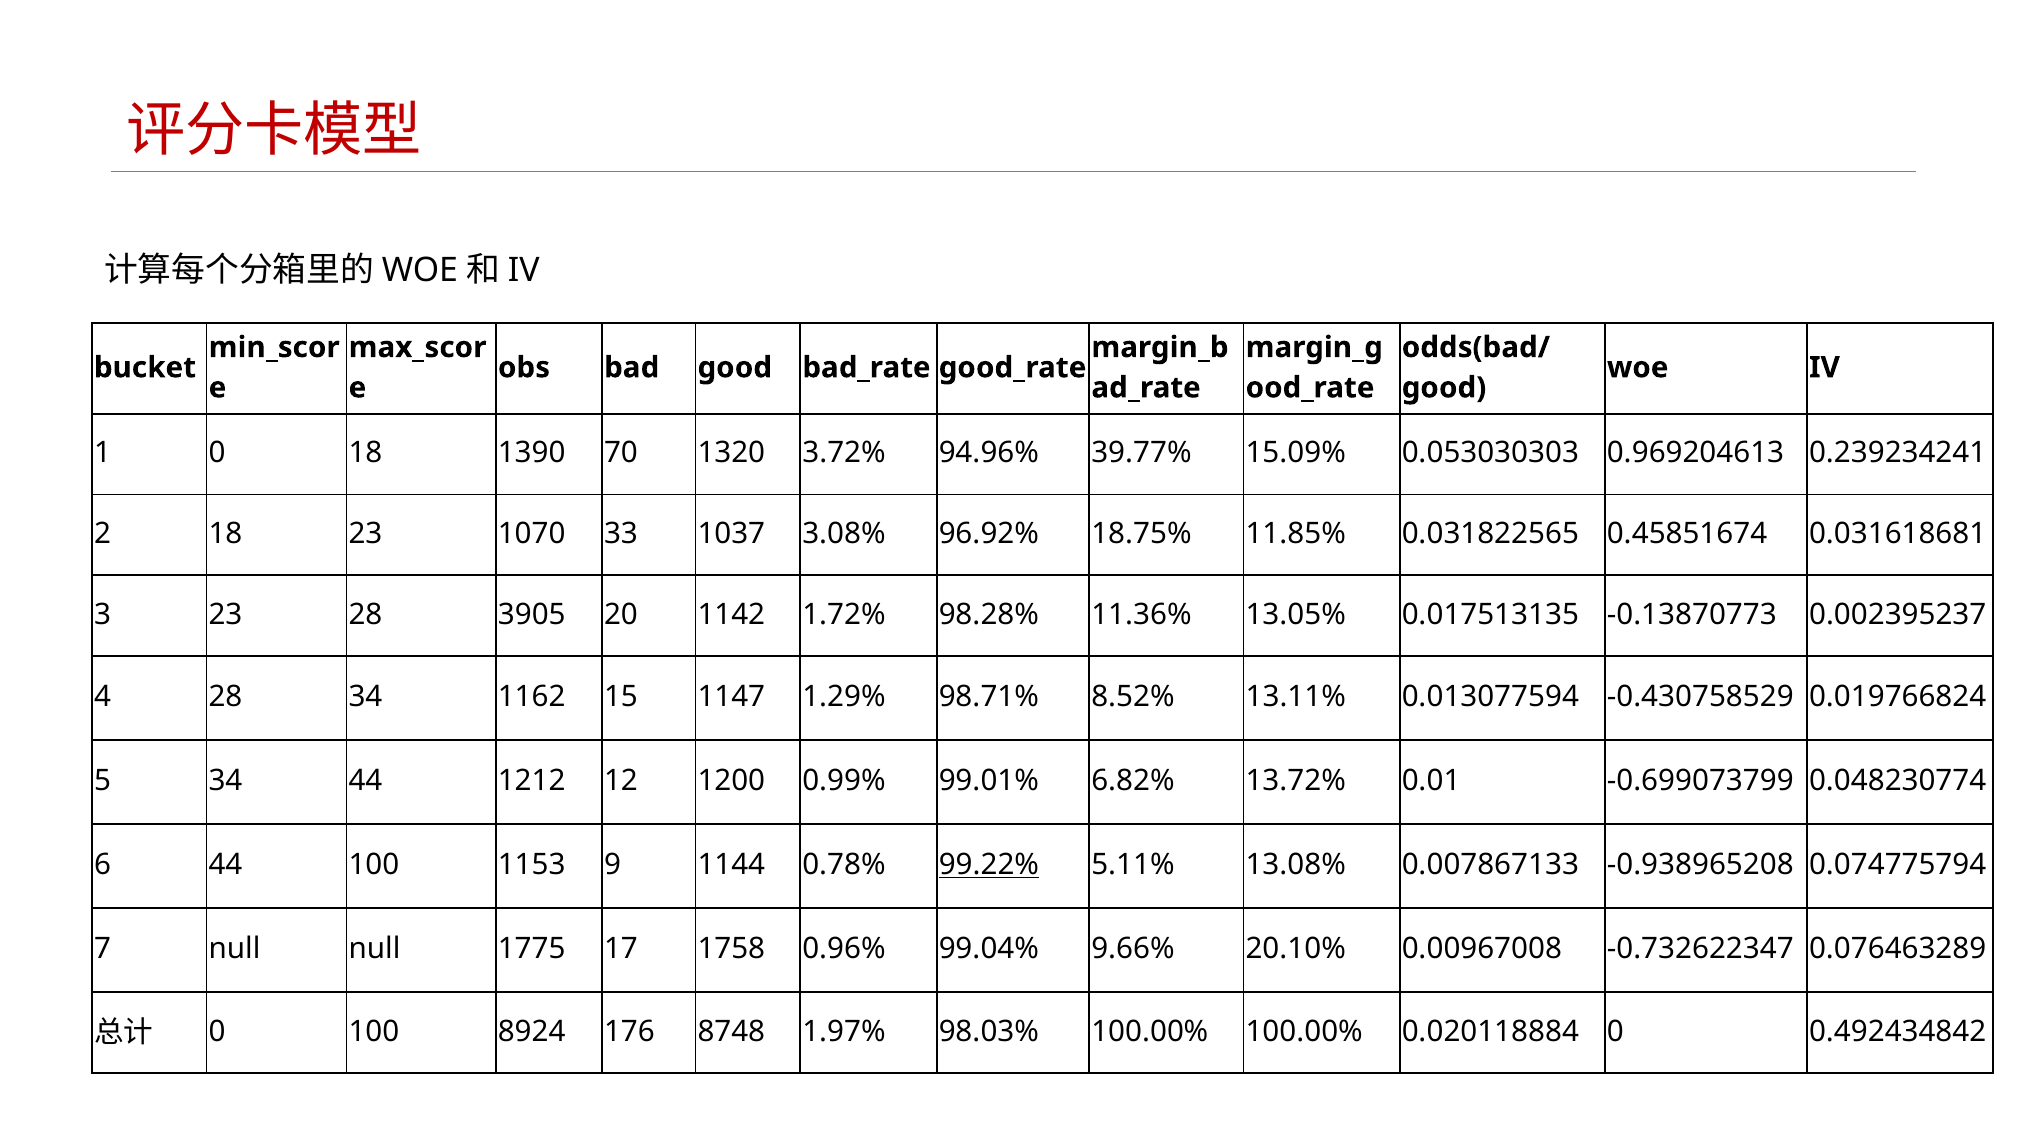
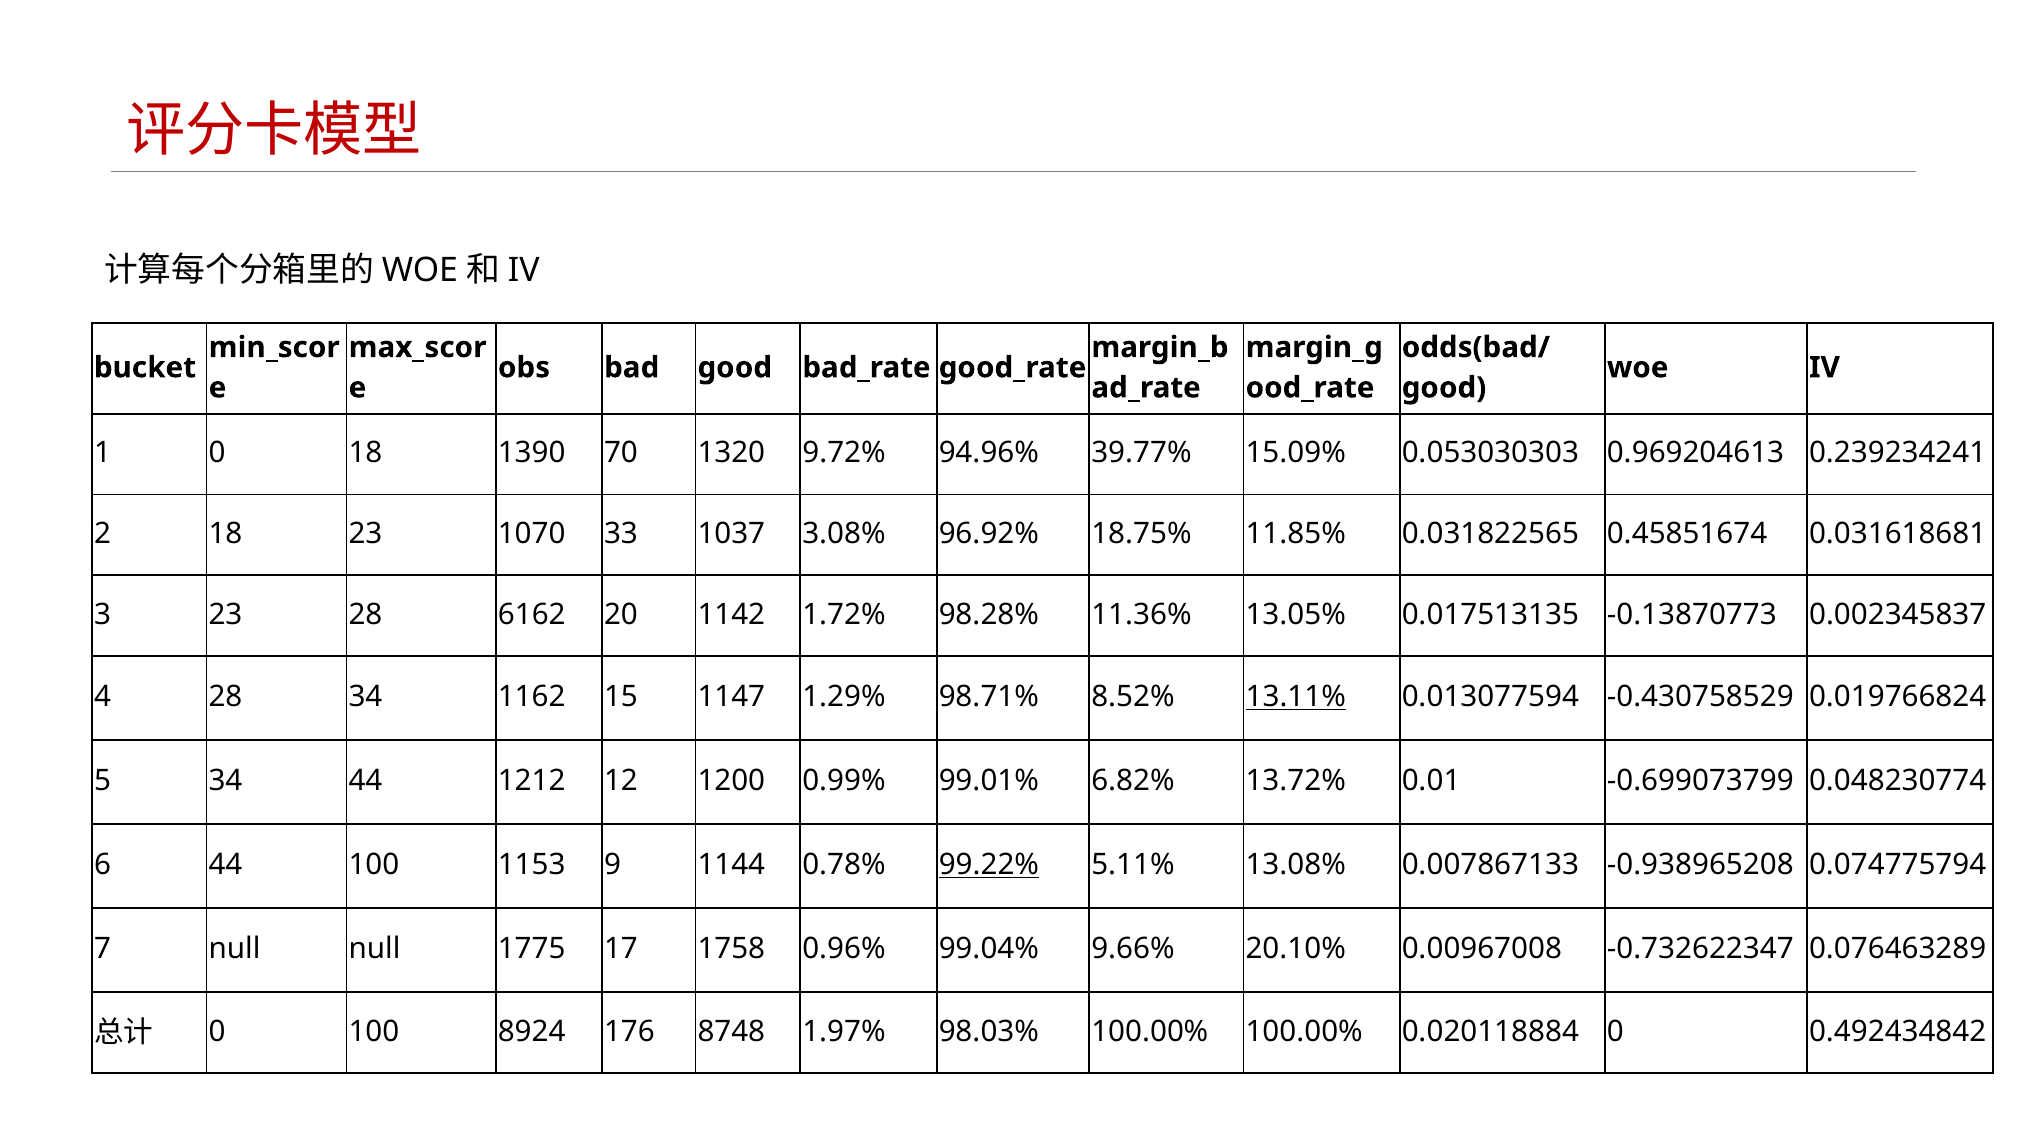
3.72%: 3.72% -> 9.72% (844, 453)
3905: 3905 -> 6162 (532, 614)
0.002395237: 0.002395237 -> 0.002345837 (1898, 614)
13.11% underline: none -> present (1296, 697)
